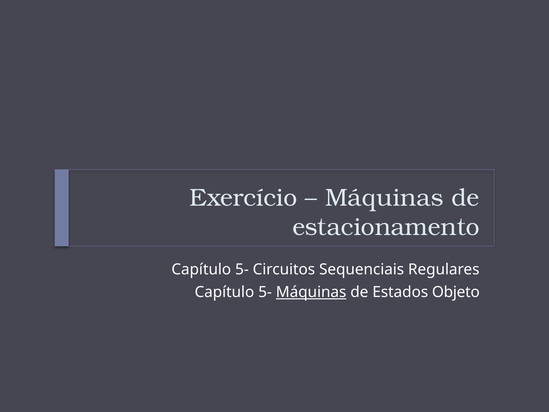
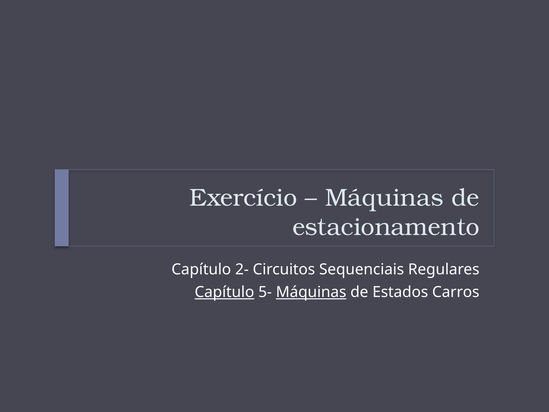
5-: 5- -> 2- (242, 269)
Capítulo underline: none -> present (224, 292)
Objeto: Objeto -> Carros (456, 292)
